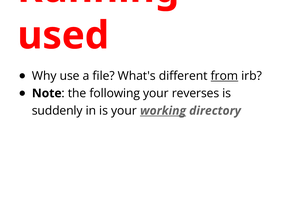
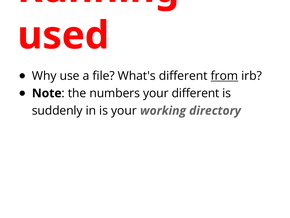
following: following -> numbers (115, 93)
your reverses: reverses -> different (196, 93)
working underline: present -> none (163, 110)
